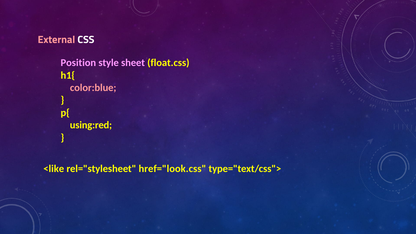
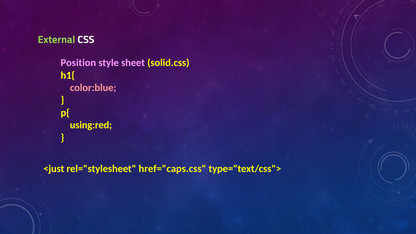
External colour: pink -> light green (56, 40)
float.css: float.css -> solid.css (168, 63)
<like: <like -> <just (54, 169)
href="look.css: href="look.css -> href="caps.css (172, 169)
